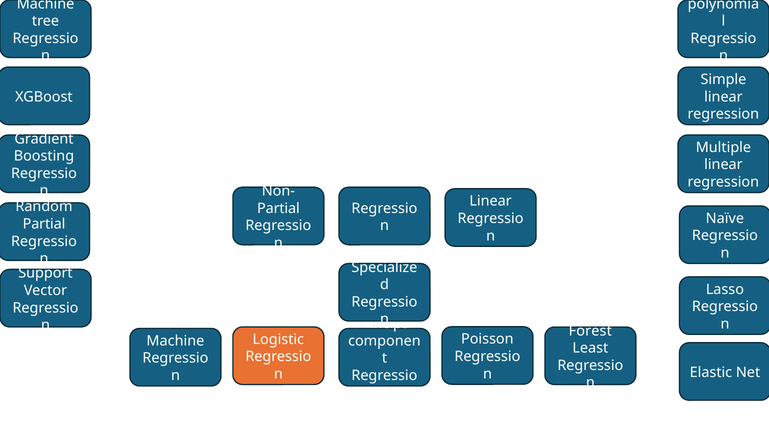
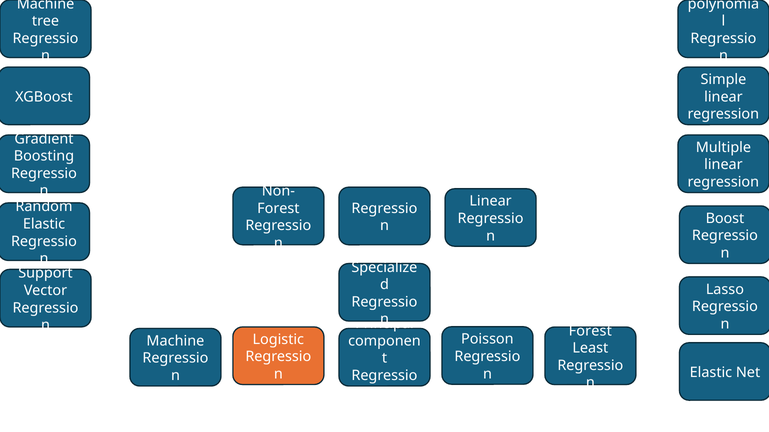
Partial: Partial -> Forest (278, 209)
Naïve: Naïve -> Boost (725, 219)
Partial: Partial -> Elastic (44, 224)
